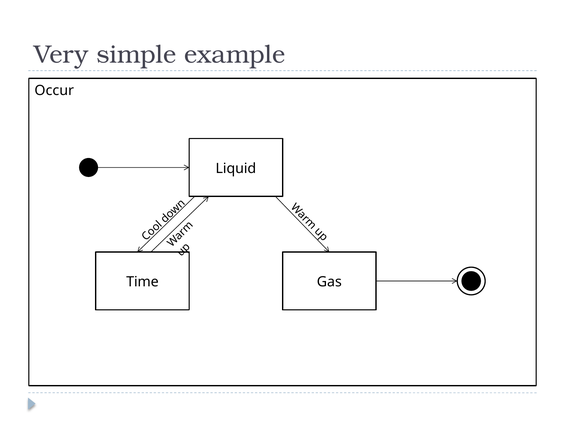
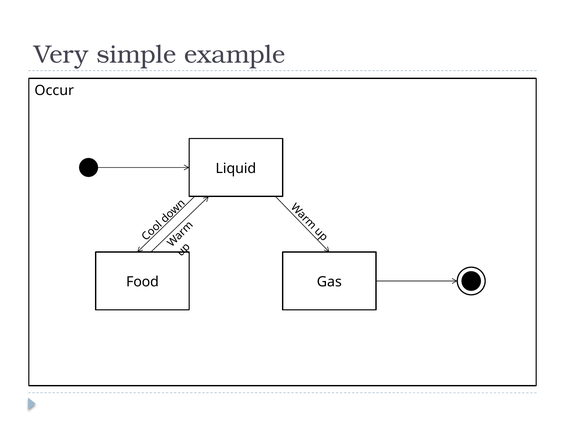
Time: Time -> Food (142, 282)
